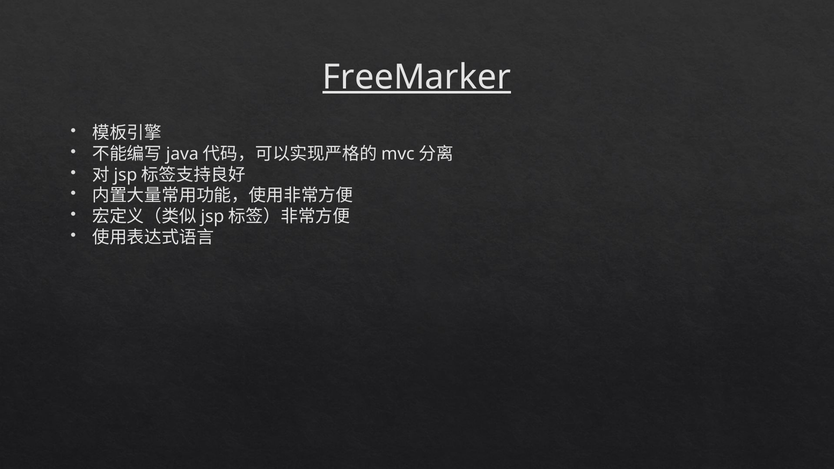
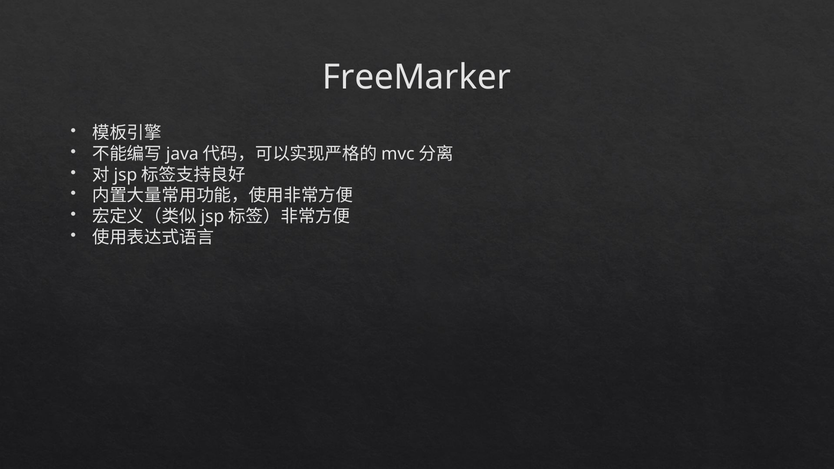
FreeMarker underline: present -> none (417, 77)
